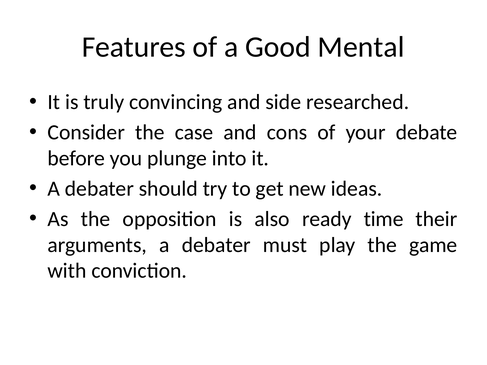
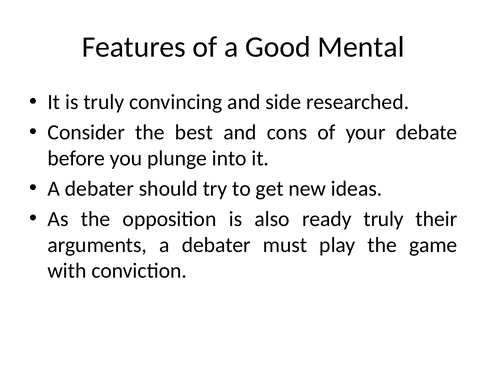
case: case -> best (194, 132)
ready time: time -> truly (384, 219)
